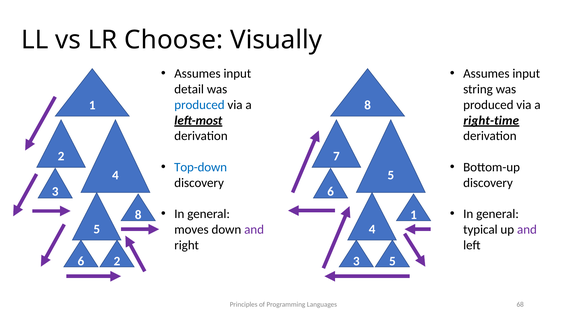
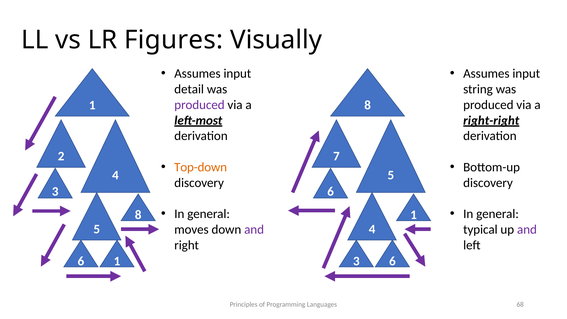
Choose: Choose -> Figures (174, 40)
produced colour: blue -> purple (199, 105)
right-time: right-time -> right-right (491, 120)
Top-down colour: blue -> orange (201, 167)
6 2: 2 -> 1 (117, 261)
3 5: 5 -> 6 (392, 261)
